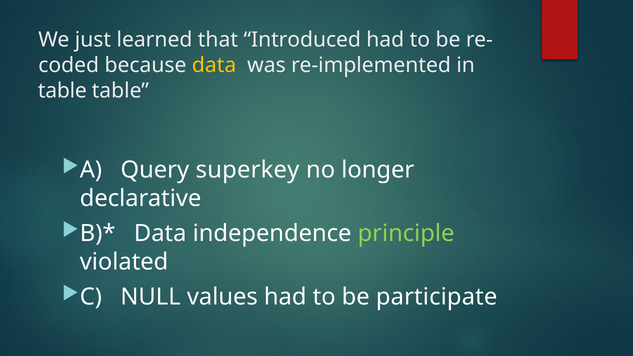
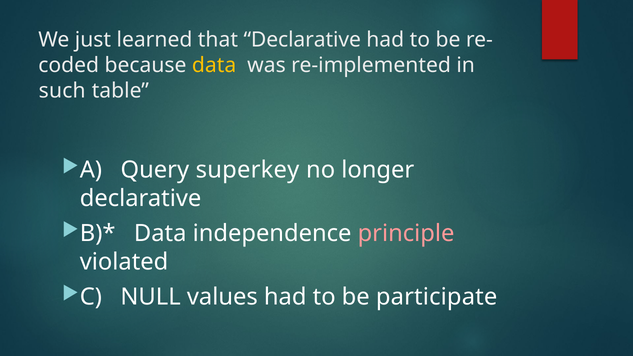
that Introduced: Introduced -> Declarative (302, 40)
table: table -> such (62, 91)
principle colour: light green -> pink (406, 233)
